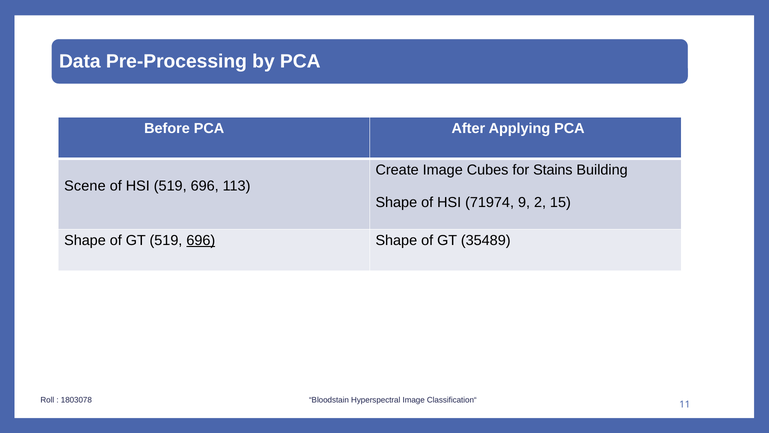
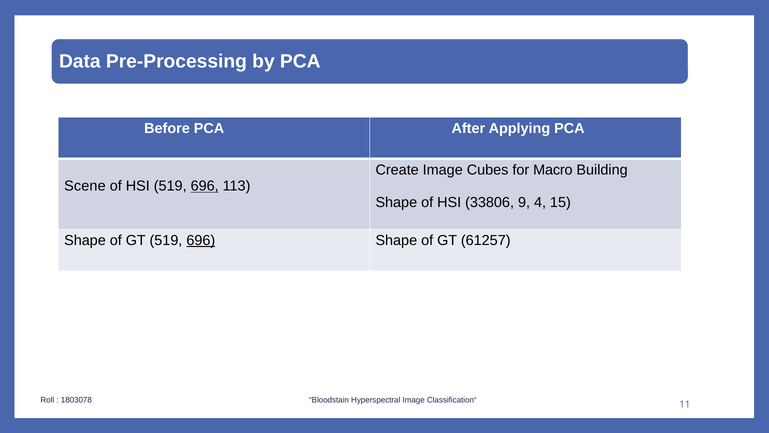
Stains: Stains -> Macro (553, 170)
696 underline: none -> present (205, 186)
71974: 71974 -> 33806 (490, 202)
2: 2 -> 4 (540, 202)
35489: 35489 -> 61257 (486, 240)
